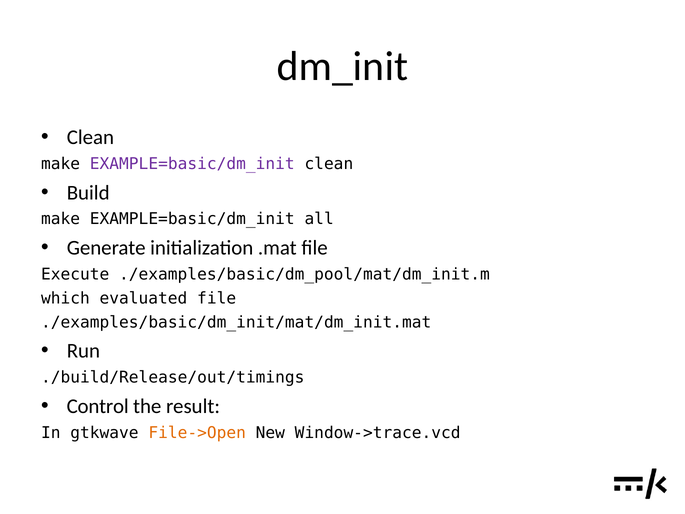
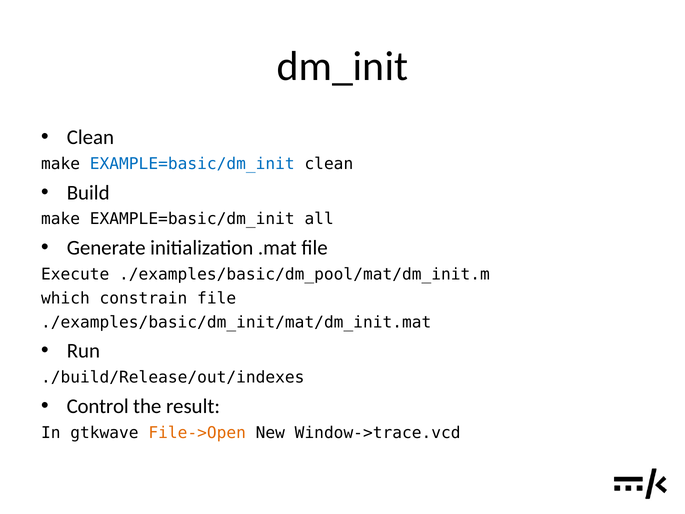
EXAMPLE=basic/dm_init colour: purple -> blue (192, 164)
evaluated: evaluated -> constrain (143, 298)
./build/Release/out/timings: ./build/Release/out/timings -> ./build/Release/out/indexes (173, 377)
